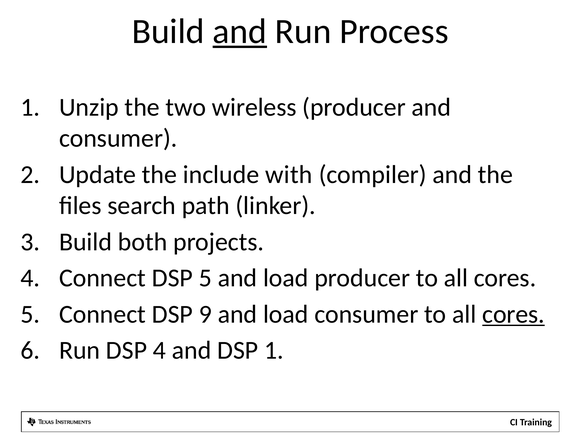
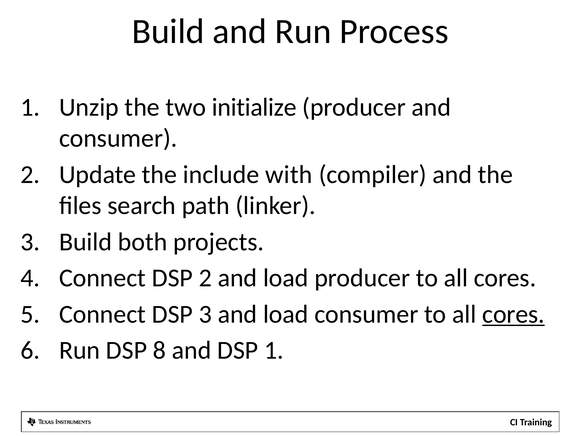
and underline: present -> none (240, 32)
wireless: wireless -> initialize (254, 107)
DSP 5: 5 -> 2 (205, 278)
DSP 9: 9 -> 3 (205, 314)
DSP 4: 4 -> 8 (159, 350)
